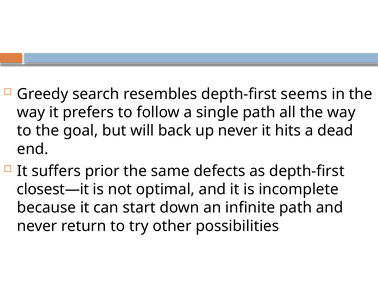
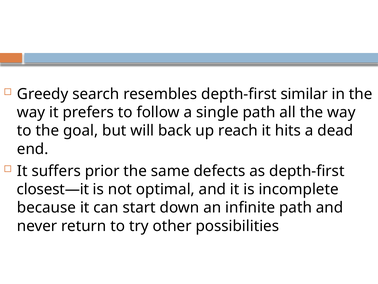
seems: seems -> similar (304, 94)
up never: never -> reach (238, 130)
